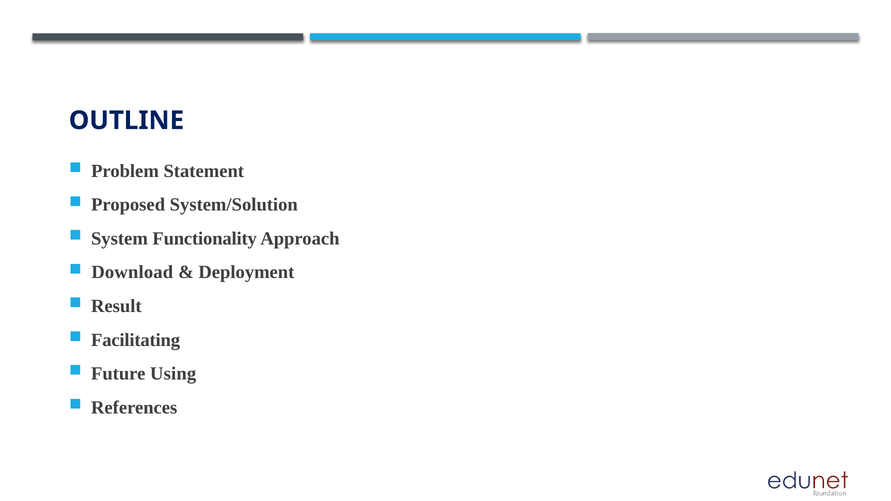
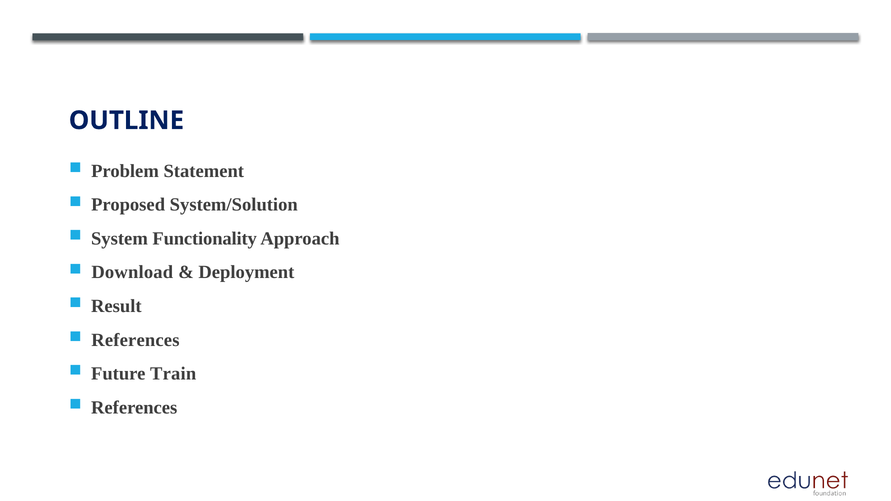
Facilitating: Facilitating -> References (135, 340)
Using: Using -> Train (173, 374)
